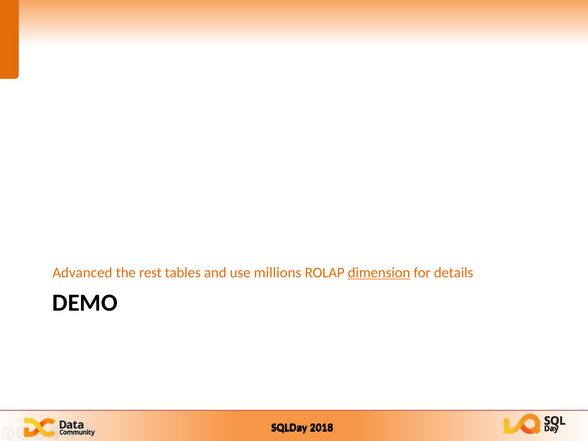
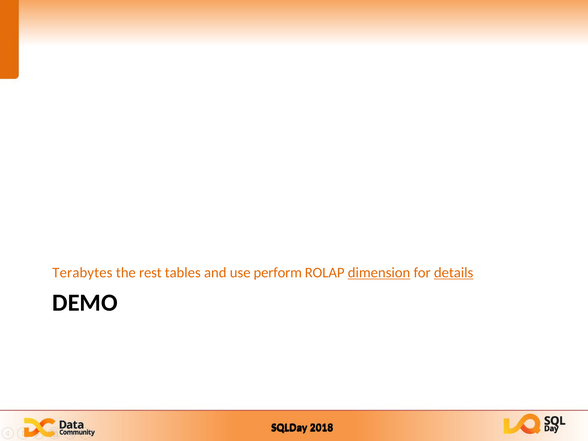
Advanced: Advanced -> Terabytes (82, 273)
millions: millions -> perform (278, 273)
details underline: none -> present (454, 273)
